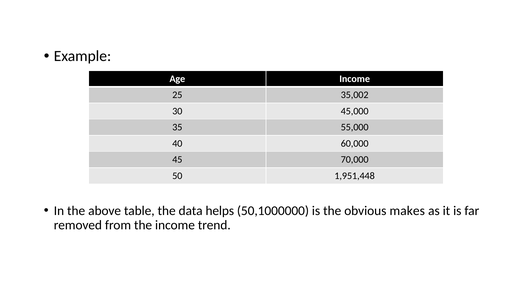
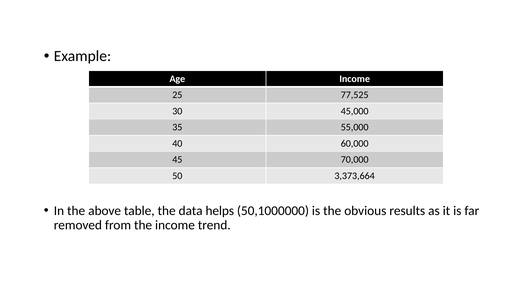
35,002: 35,002 -> 77,525 (355, 95)
1,951,448: 1,951,448 -> 3,373,664 (355, 176)
makes: makes -> results (407, 211)
